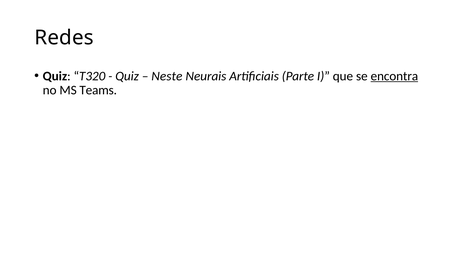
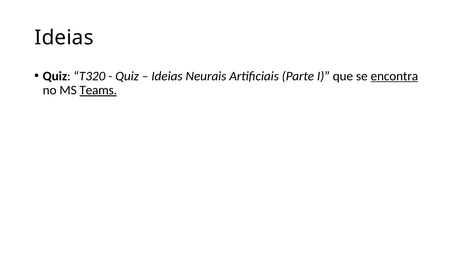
Redes: Redes -> Ideias (64, 38)
Neste: Neste -> Ideias (167, 76)
Teams underline: none -> present (98, 90)
